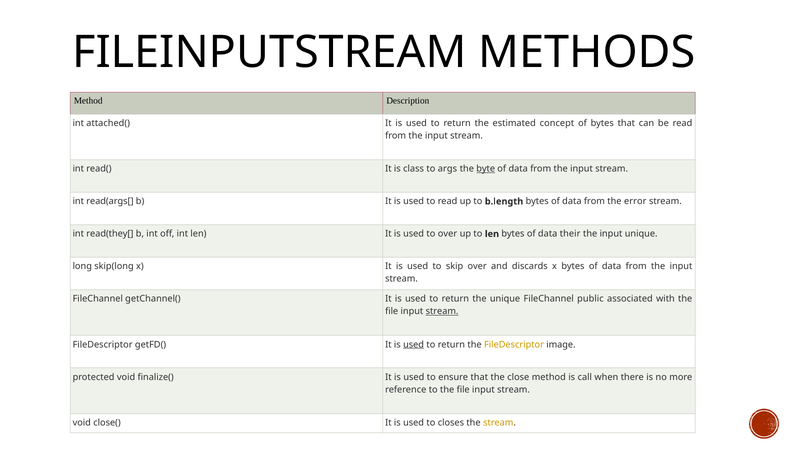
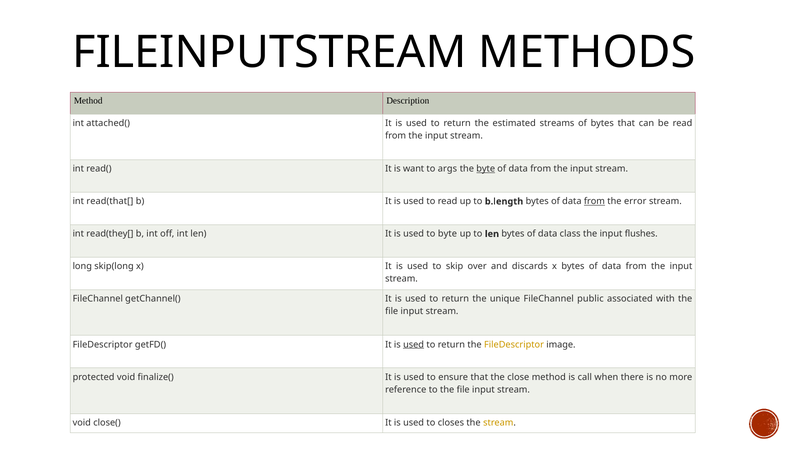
concept: concept -> streams (557, 123)
class: class -> want (414, 169)
read(args[: read(args[ -> read(that[ (110, 202)
from underline: none -> present (594, 202)
to over: over -> byte (447, 234)
their: their -> class (570, 234)
input unique: unique -> flushes (641, 234)
stream underline: present -> none (442, 312)
